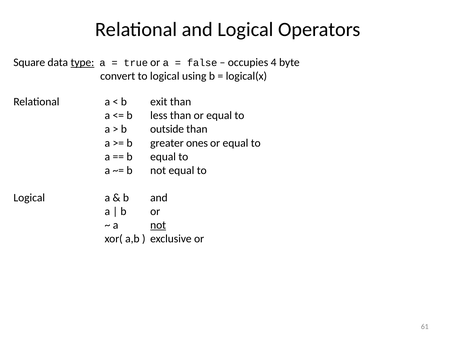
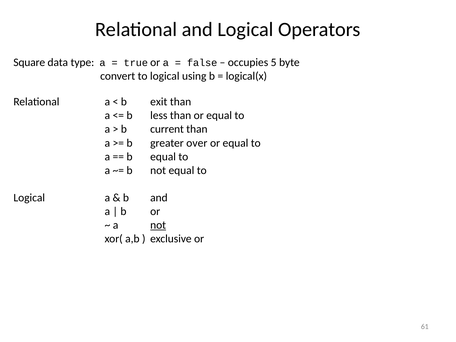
type underline: present -> none (82, 62)
4: 4 -> 5 (274, 62)
outside: outside -> current (167, 129)
ones: ones -> over (197, 143)
